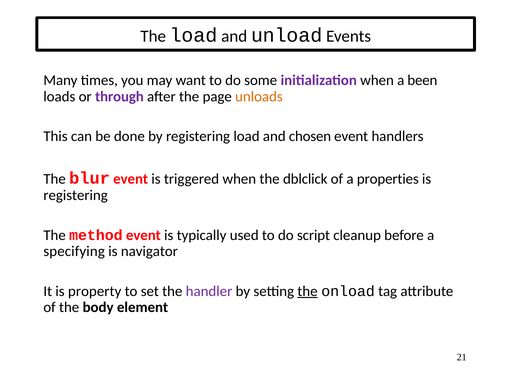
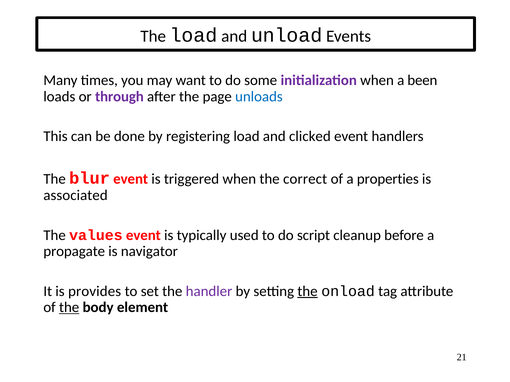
unloads colour: orange -> blue (259, 97)
chosen: chosen -> clicked (310, 137)
dblclick: dblclick -> correct (305, 179)
registering: registering -> associated (76, 195)
method: method -> values (96, 236)
specifying: specifying -> propagate (74, 252)
property: property -> provides (95, 292)
the underline: none -> present (69, 308)
